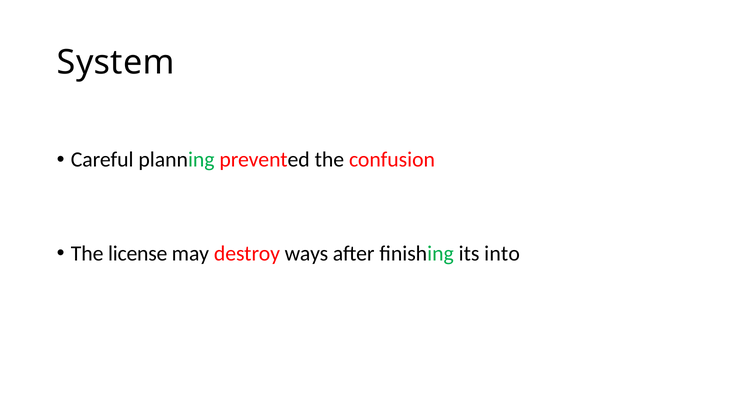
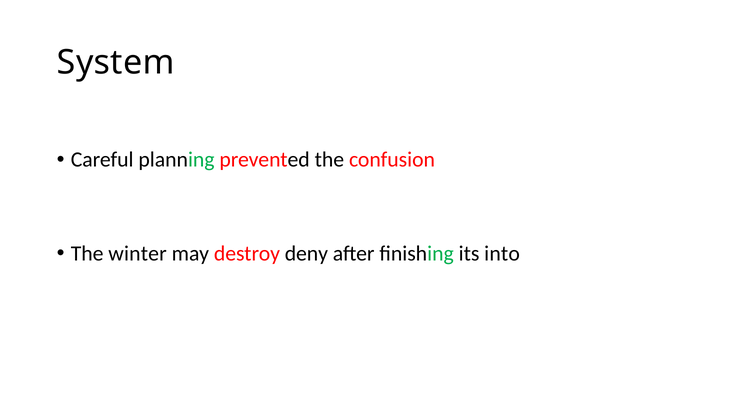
license: license -> winter (138, 254)
ways: ways -> deny (306, 254)
